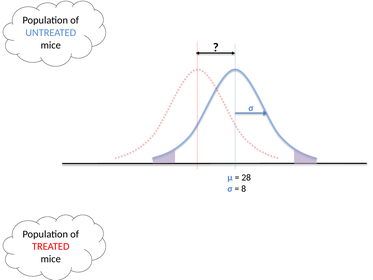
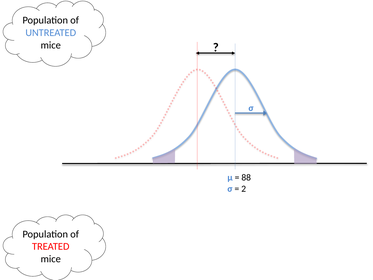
28: 28 -> 88 (246, 177)
8: 8 -> 2 (244, 189)
